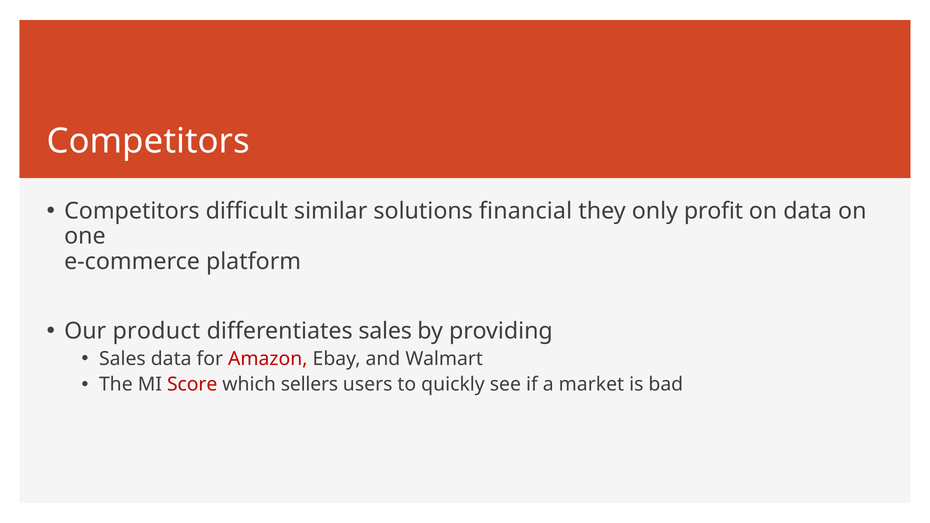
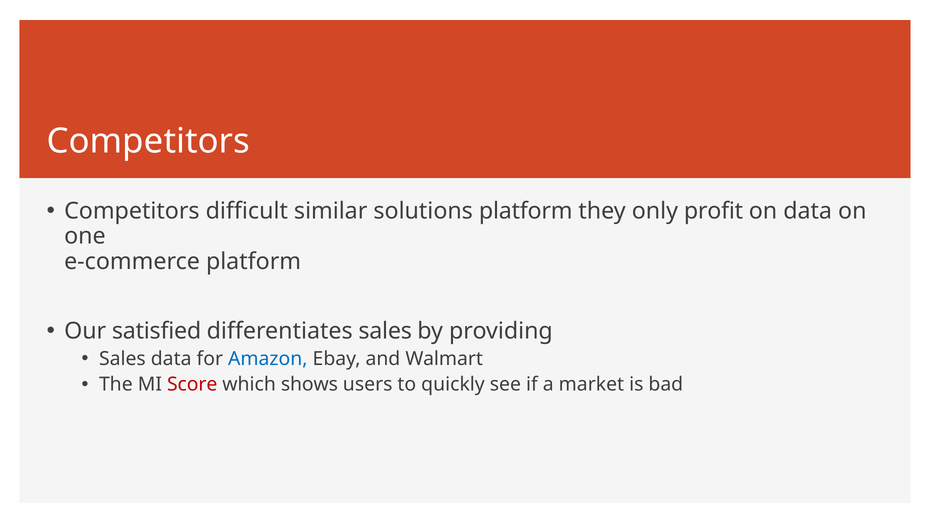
solutions financial: financial -> platform (526, 211)
product: product -> satisfied (157, 331)
Amazon colour: red -> blue (268, 359)
sellers: sellers -> shows (309, 385)
